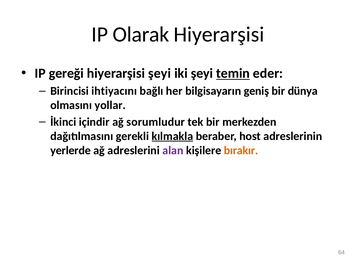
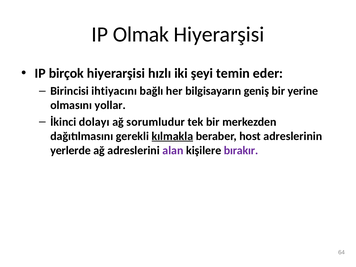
Olarak: Olarak -> Olmak (141, 34)
gereği: gereği -> birçok (66, 73)
hiyerarşisi şeyi: şeyi -> hızlı (160, 73)
temin underline: present -> none (233, 73)
dünya: dünya -> yerine (303, 91)
içindir: içindir -> dolayı (94, 122)
bırakır colour: orange -> purple (241, 150)
